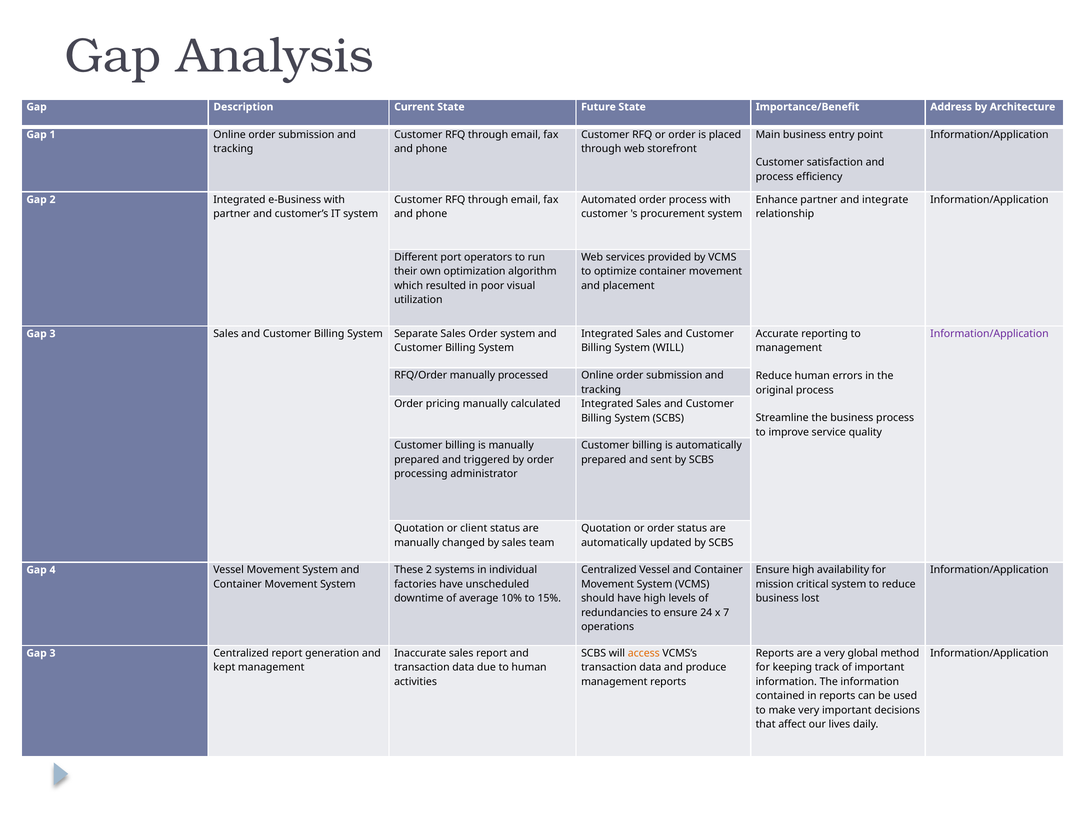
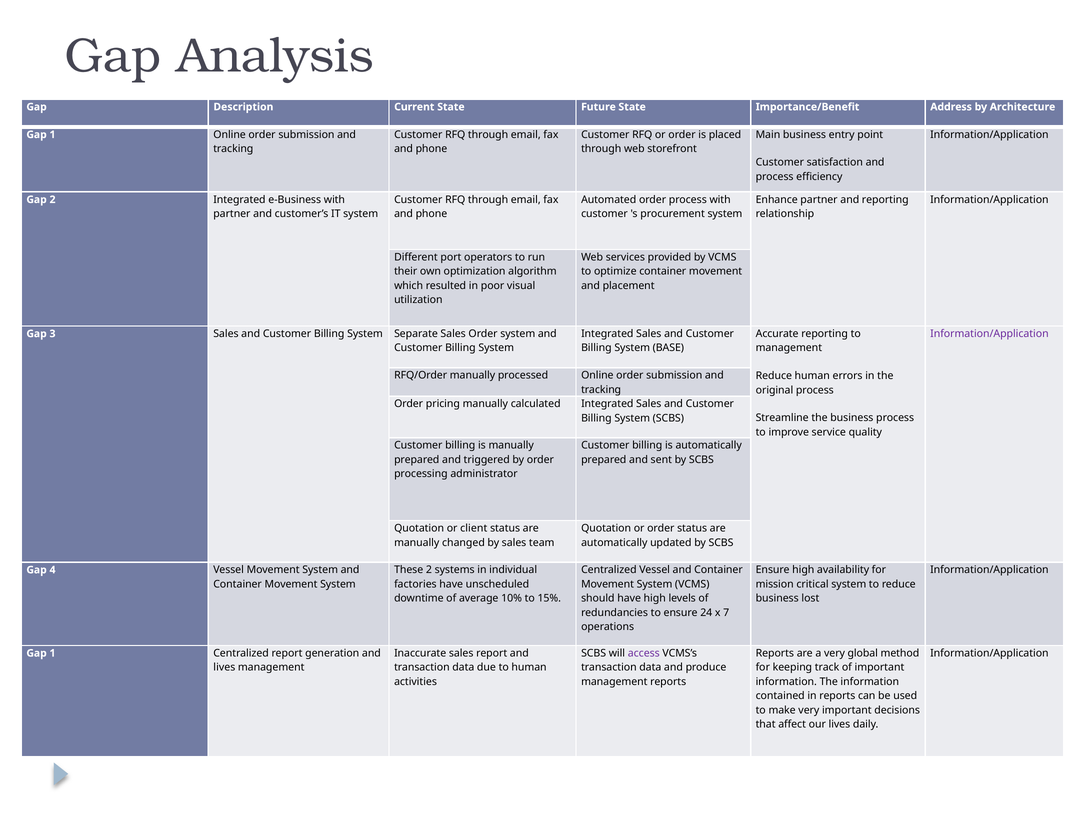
and integrate: integrate -> reporting (885, 200)
System WILL: WILL -> BASE (668, 348)
access colour: orange -> purple (644, 654)
3: 3 -> 1 (53, 654)
kept: kept -> lives (224, 668)
